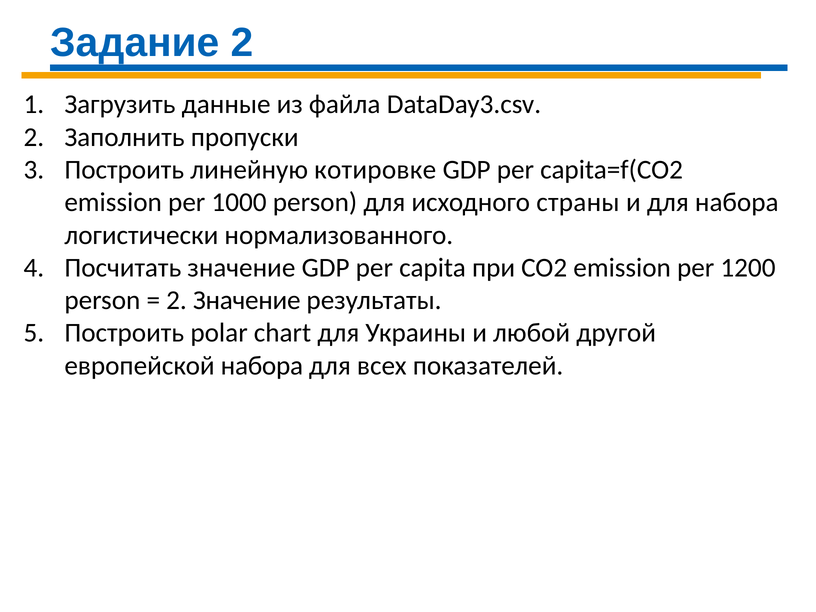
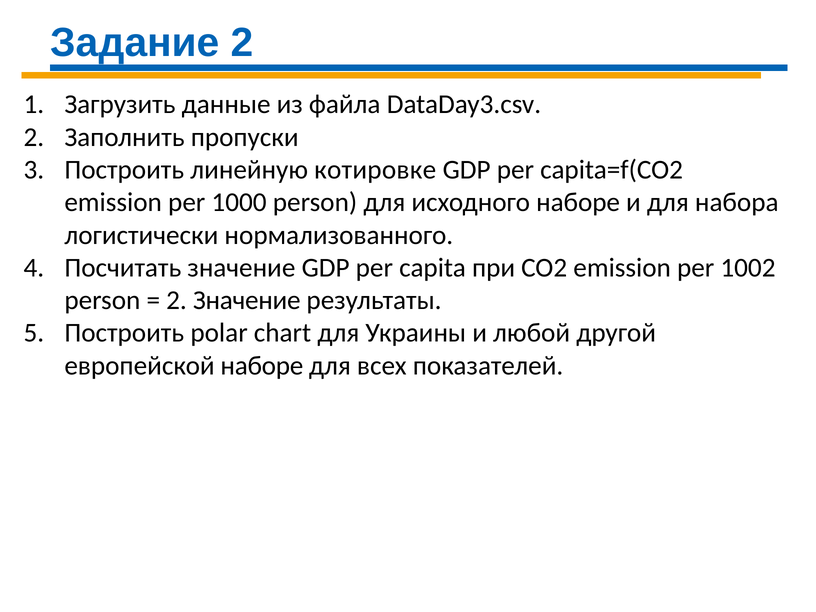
исходного страны: страны -> наборе (578, 202)
1200: 1200 -> 1002 (748, 268)
европейской набора: набора -> наборе (262, 366)
